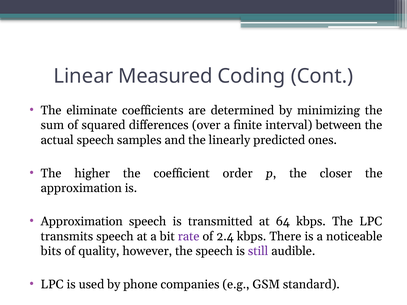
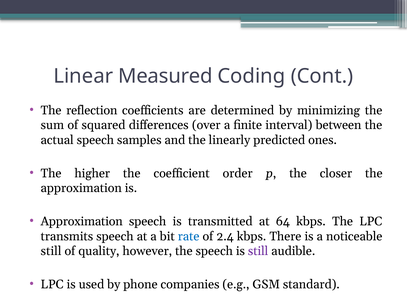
eliminate: eliminate -> reflection (92, 110)
rate colour: purple -> blue (189, 236)
bits: bits -> still (51, 251)
